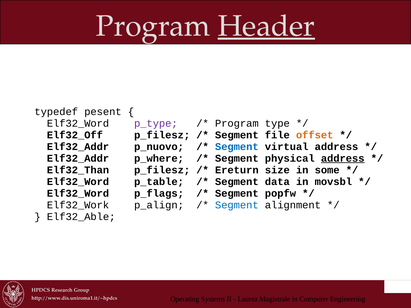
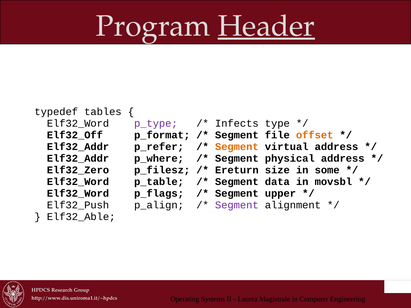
pesent: pesent -> tables (103, 112)
Program: Program -> Infects (237, 123)
Elf32_Off p_filesz: p_filesz -> p_format (162, 135)
p_nuovo: p_nuovo -> p_refer (159, 147)
Segment colour: blue -> orange (237, 147)
address underline: present -> none (343, 158)
Elf32_Than: Elf32_Than -> Elf32_Zero (78, 170)
popfw: popfw -> upper (280, 193)
Elf32_Work: Elf32_Work -> Elf32_Push (78, 205)
Segment colour: blue -> purple (237, 205)
